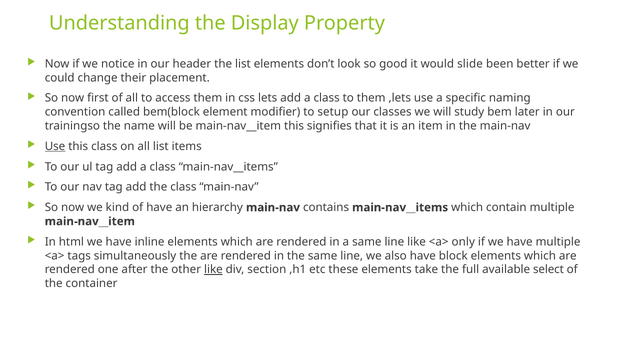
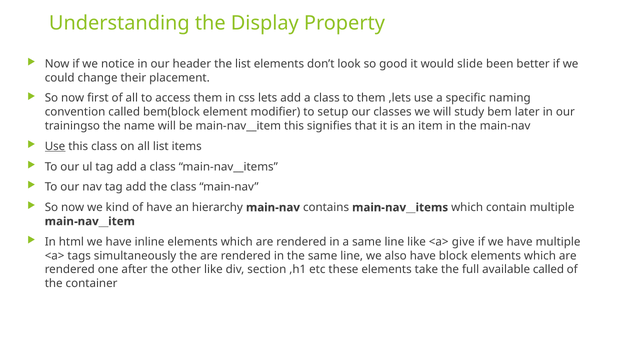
only: only -> give (463, 242)
like underline: present -> none (213, 269)
available select: select -> called (548, 269)
